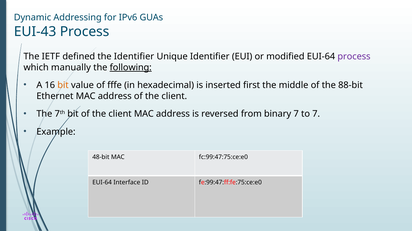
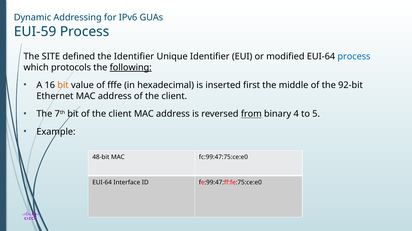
EUI-43: EUI-43 -> EUI-59 (35, 32)
IETF: IETF -> SITE (51, 57)
process colour: purple -> blue (354, 57)
manually: manually -> protocols (71, 68)
88-bit: 88-bit -> 92-bit (351, 85)
from underline: none -> present (251, 114)
binary 7: 7 -> 4 (296, 114)
to 7: 7 -> 5 (316, 114)
